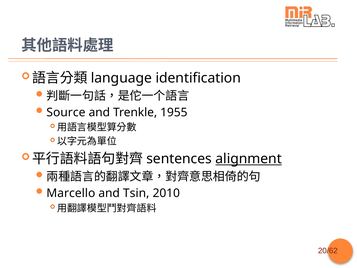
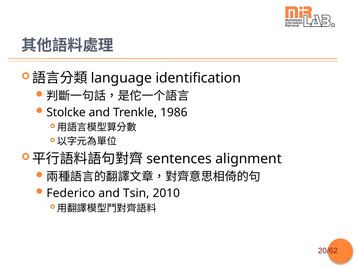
Source: Source -> Stolcke (66, 112)
1955: 1955 -> 1986 (174, 112)
alignment underline: present -> none (249, 159)
Marcello: Marcello -> Federico (71, 193)
